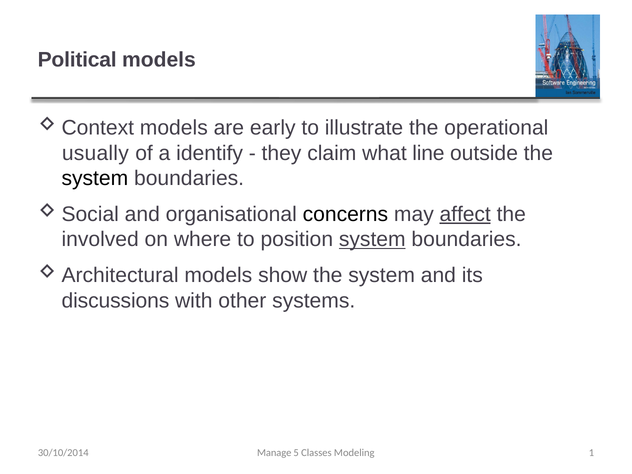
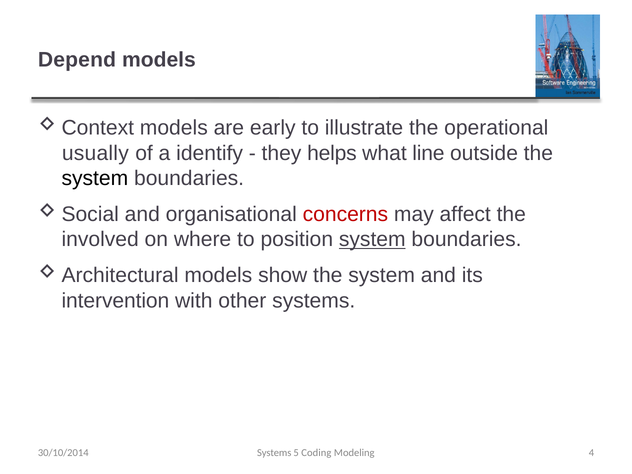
Political: Political -> Depend (77, 60)
claim: claim -> helps (332, 153)
concerns colour: black -> red (345, 214)
affect underline: present -> none (465, 214)
discussions: discussions -> intervention (115, 301)
Manage: Manage -> Systems (274, 453)
Classes: Classes -> Coding (316, 453)
1: 1 -> 4 (591, 453)
